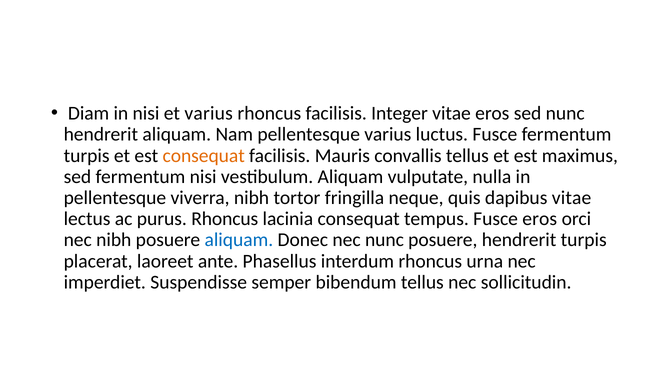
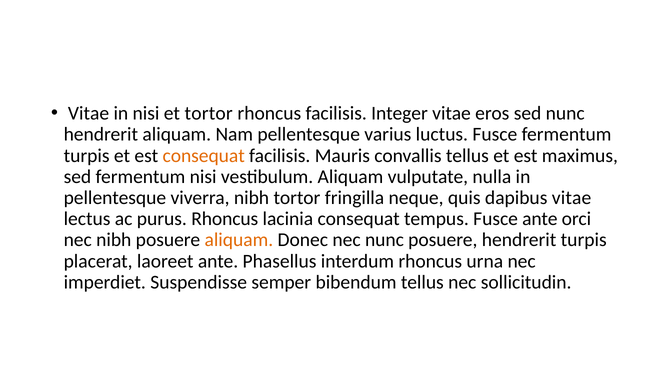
Diam: Diam -> Vitae (89, 113)
et varius: varius -> tortor (209, 113)
Fusce eros: eros -> ante (540, 219)
aliquam colour: blue -> orange (239, 240)
